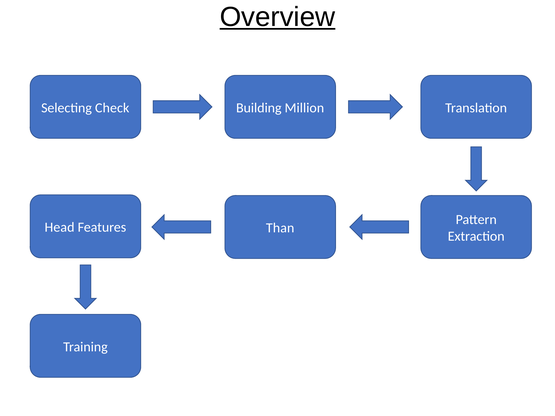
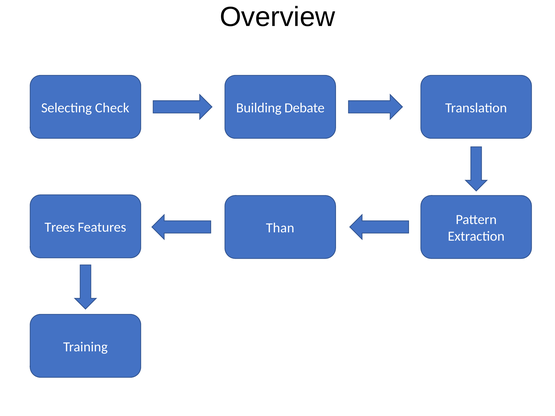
Overview underline: present -> none (277, 17)
Million: Million -> Debate (304, 108)
Head: Head -> Trees (60, 227)
